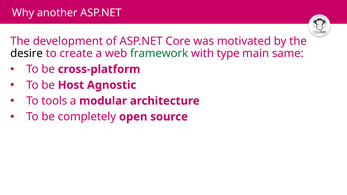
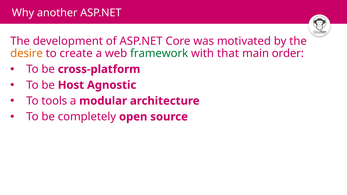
desire colour: black -> orange (27, 53)
type: type -> that (228, 53)
same: same -> order (288, 53)
